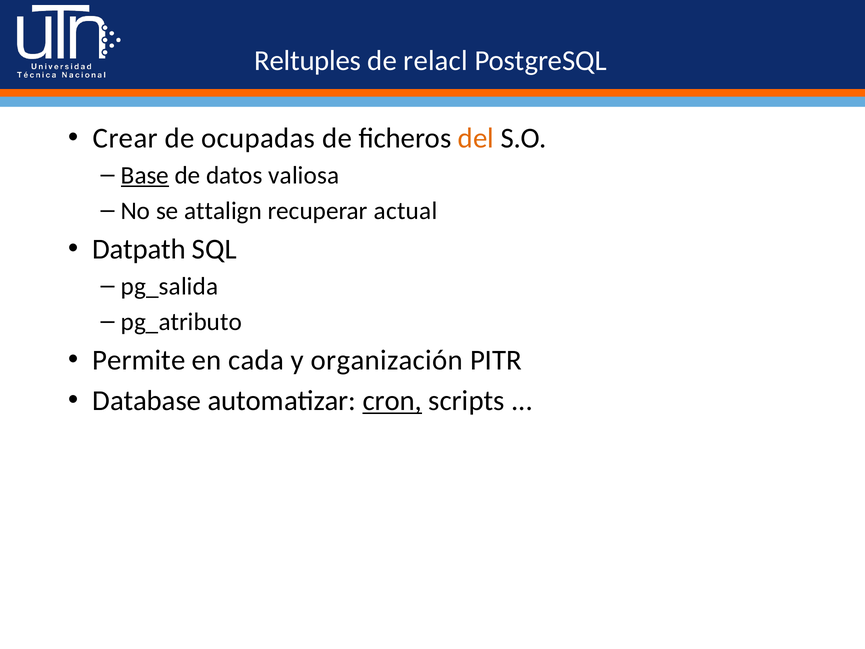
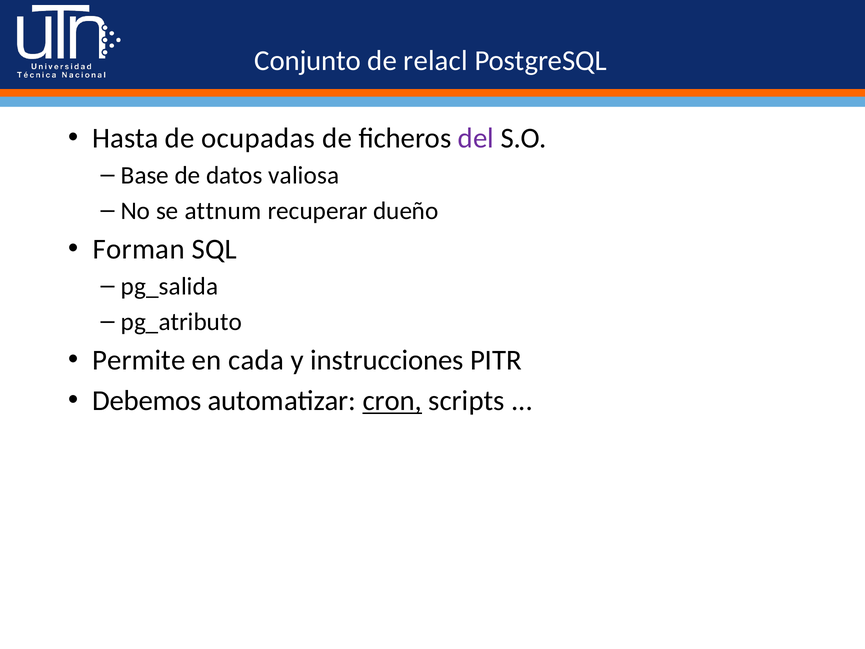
Reltuples: Reltuples -> Conjunto (308, 61)
Crear: Crear -> Hasta (126, 138)
del colour: orange -> purple (476, 138)
Base underline: present -> none (145, 176)
attalign: attalign -> attnum (223, 211)
actual: actual -> dueño (406, 211)
Datpath: Datpath -> Forman (139, 249)
organización: organización -> instrucciones (387, 360)
Database: Database -> Debemos (147, 401)
